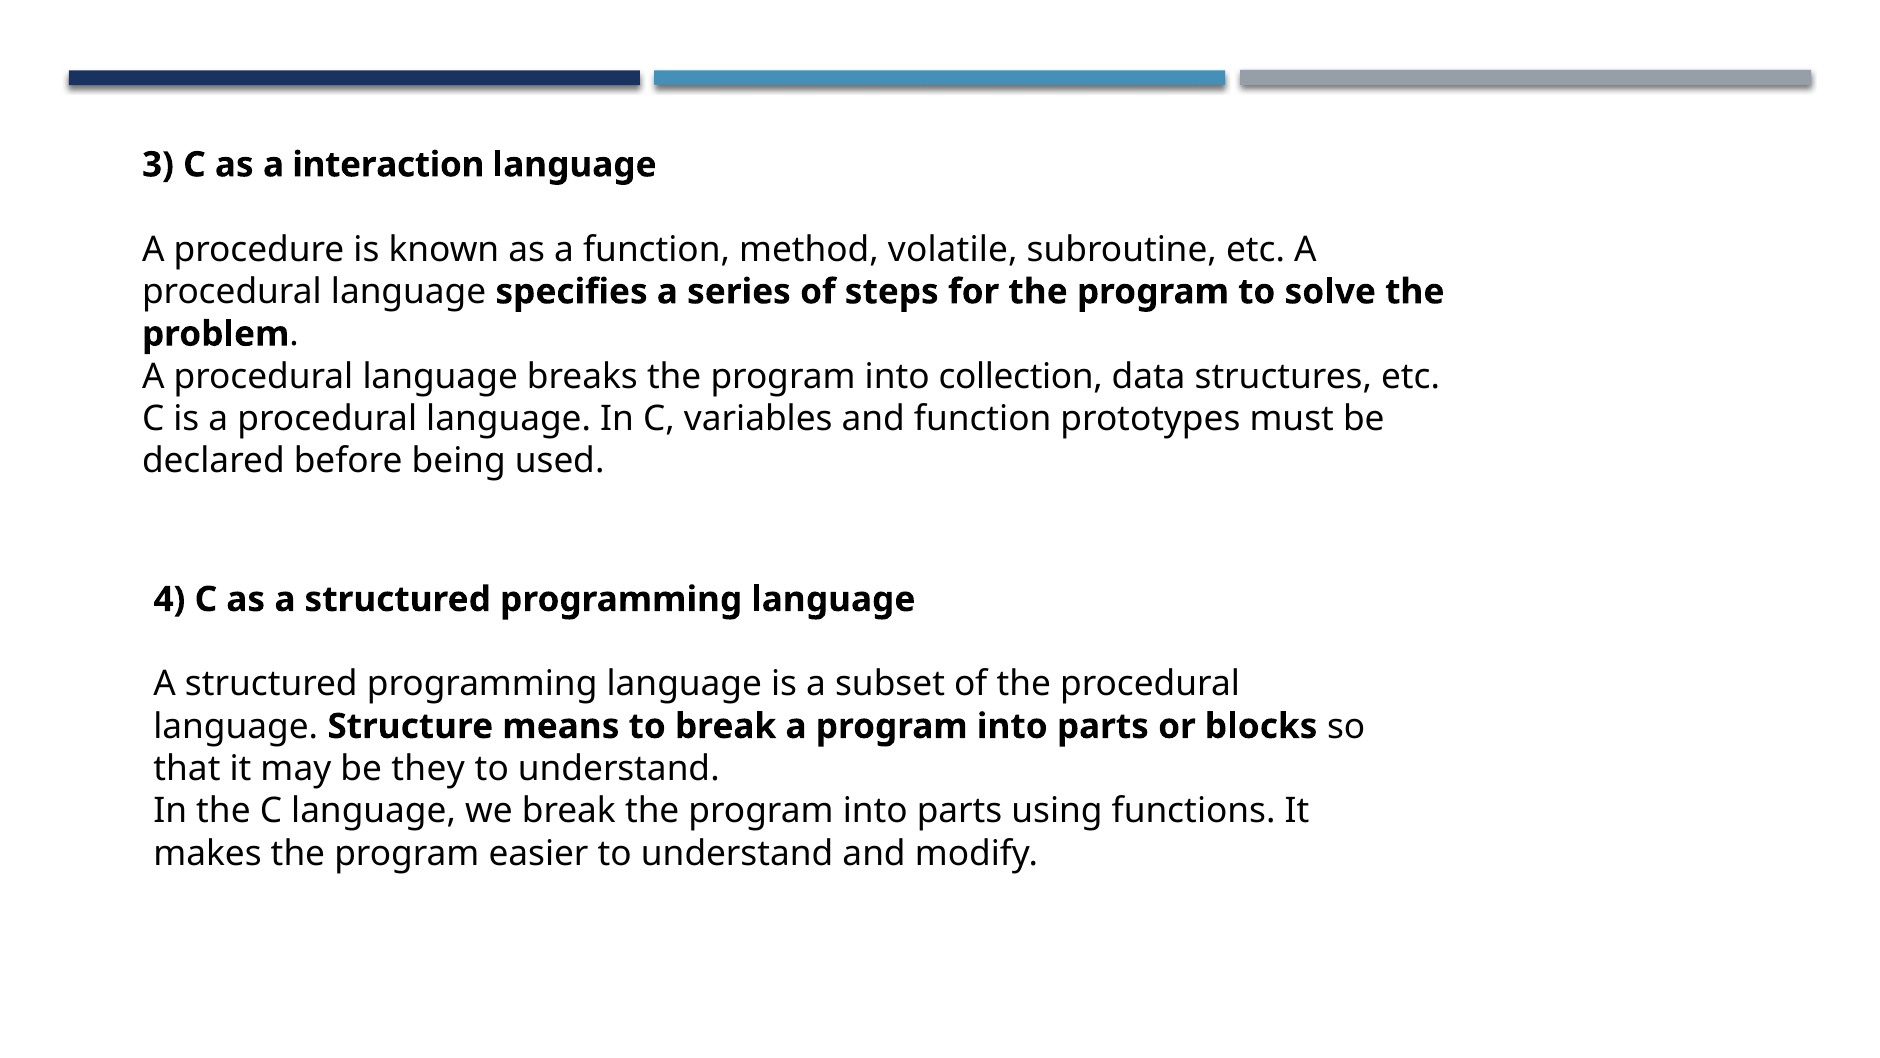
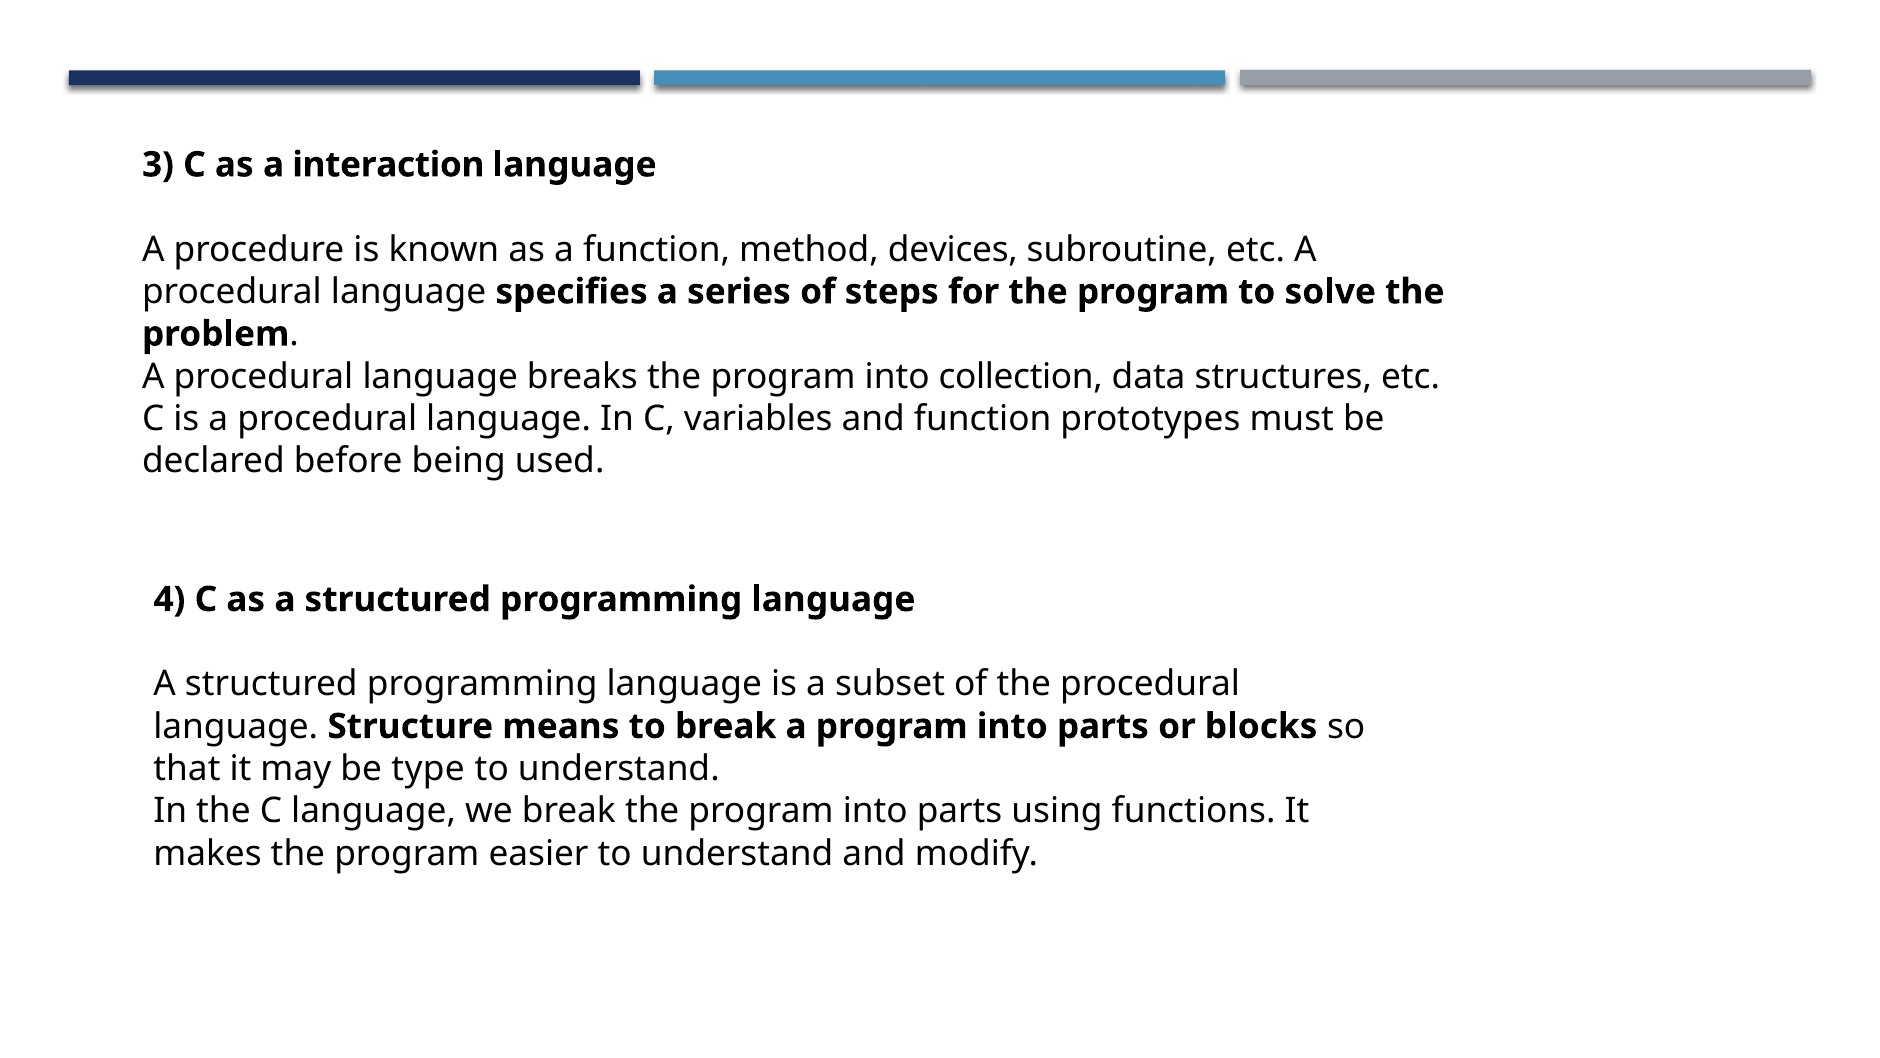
volatile: volatile -> devices (953, 249)
they: they -> type (428, 768)
